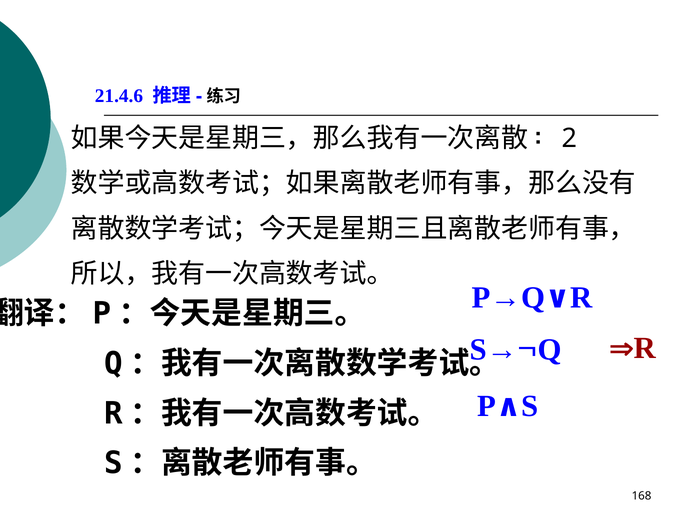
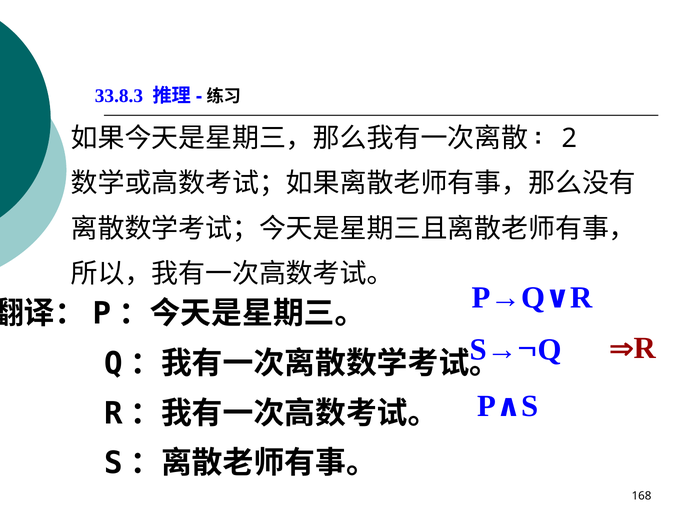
21.4.6: 21.4.6 -> 33.8.3 (119, 96)
